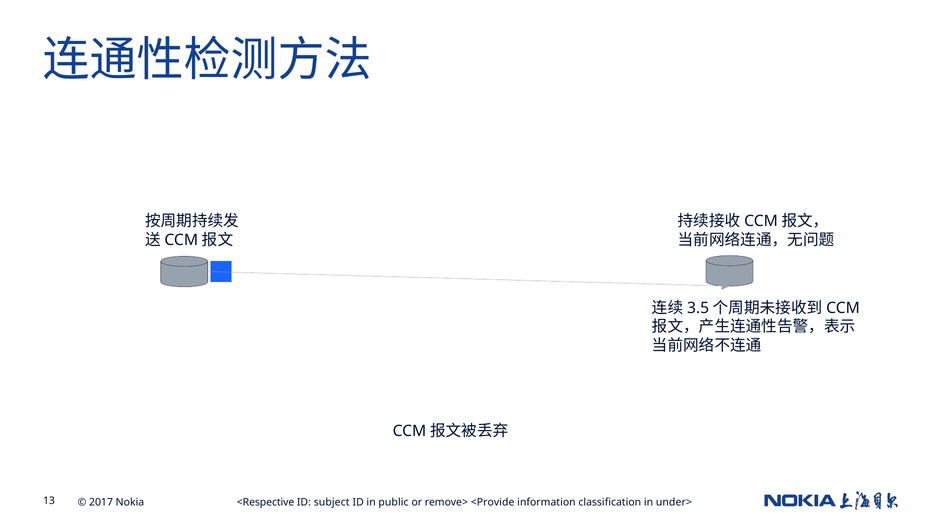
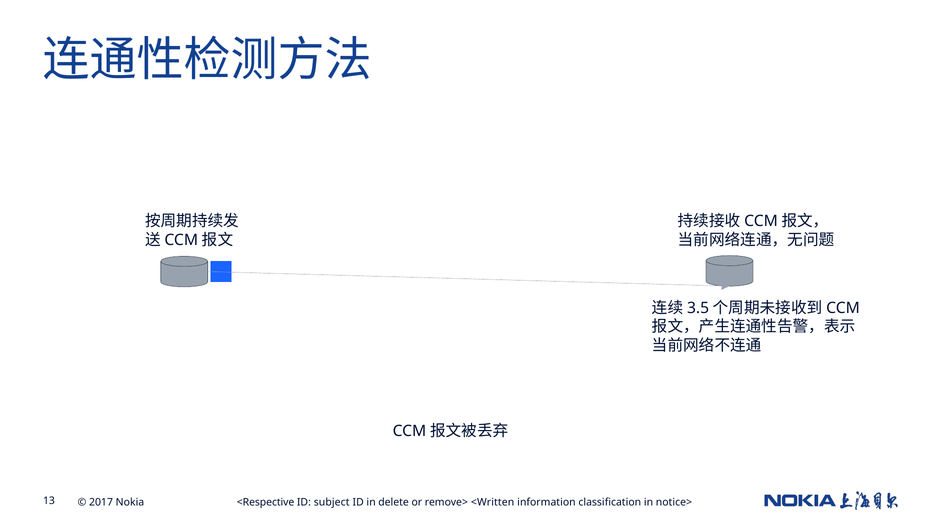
public: public -> delete (394, 502)
<Provide: <Provide -> <Written (493, 502)
under>: under> -> notice> (674, 502)
